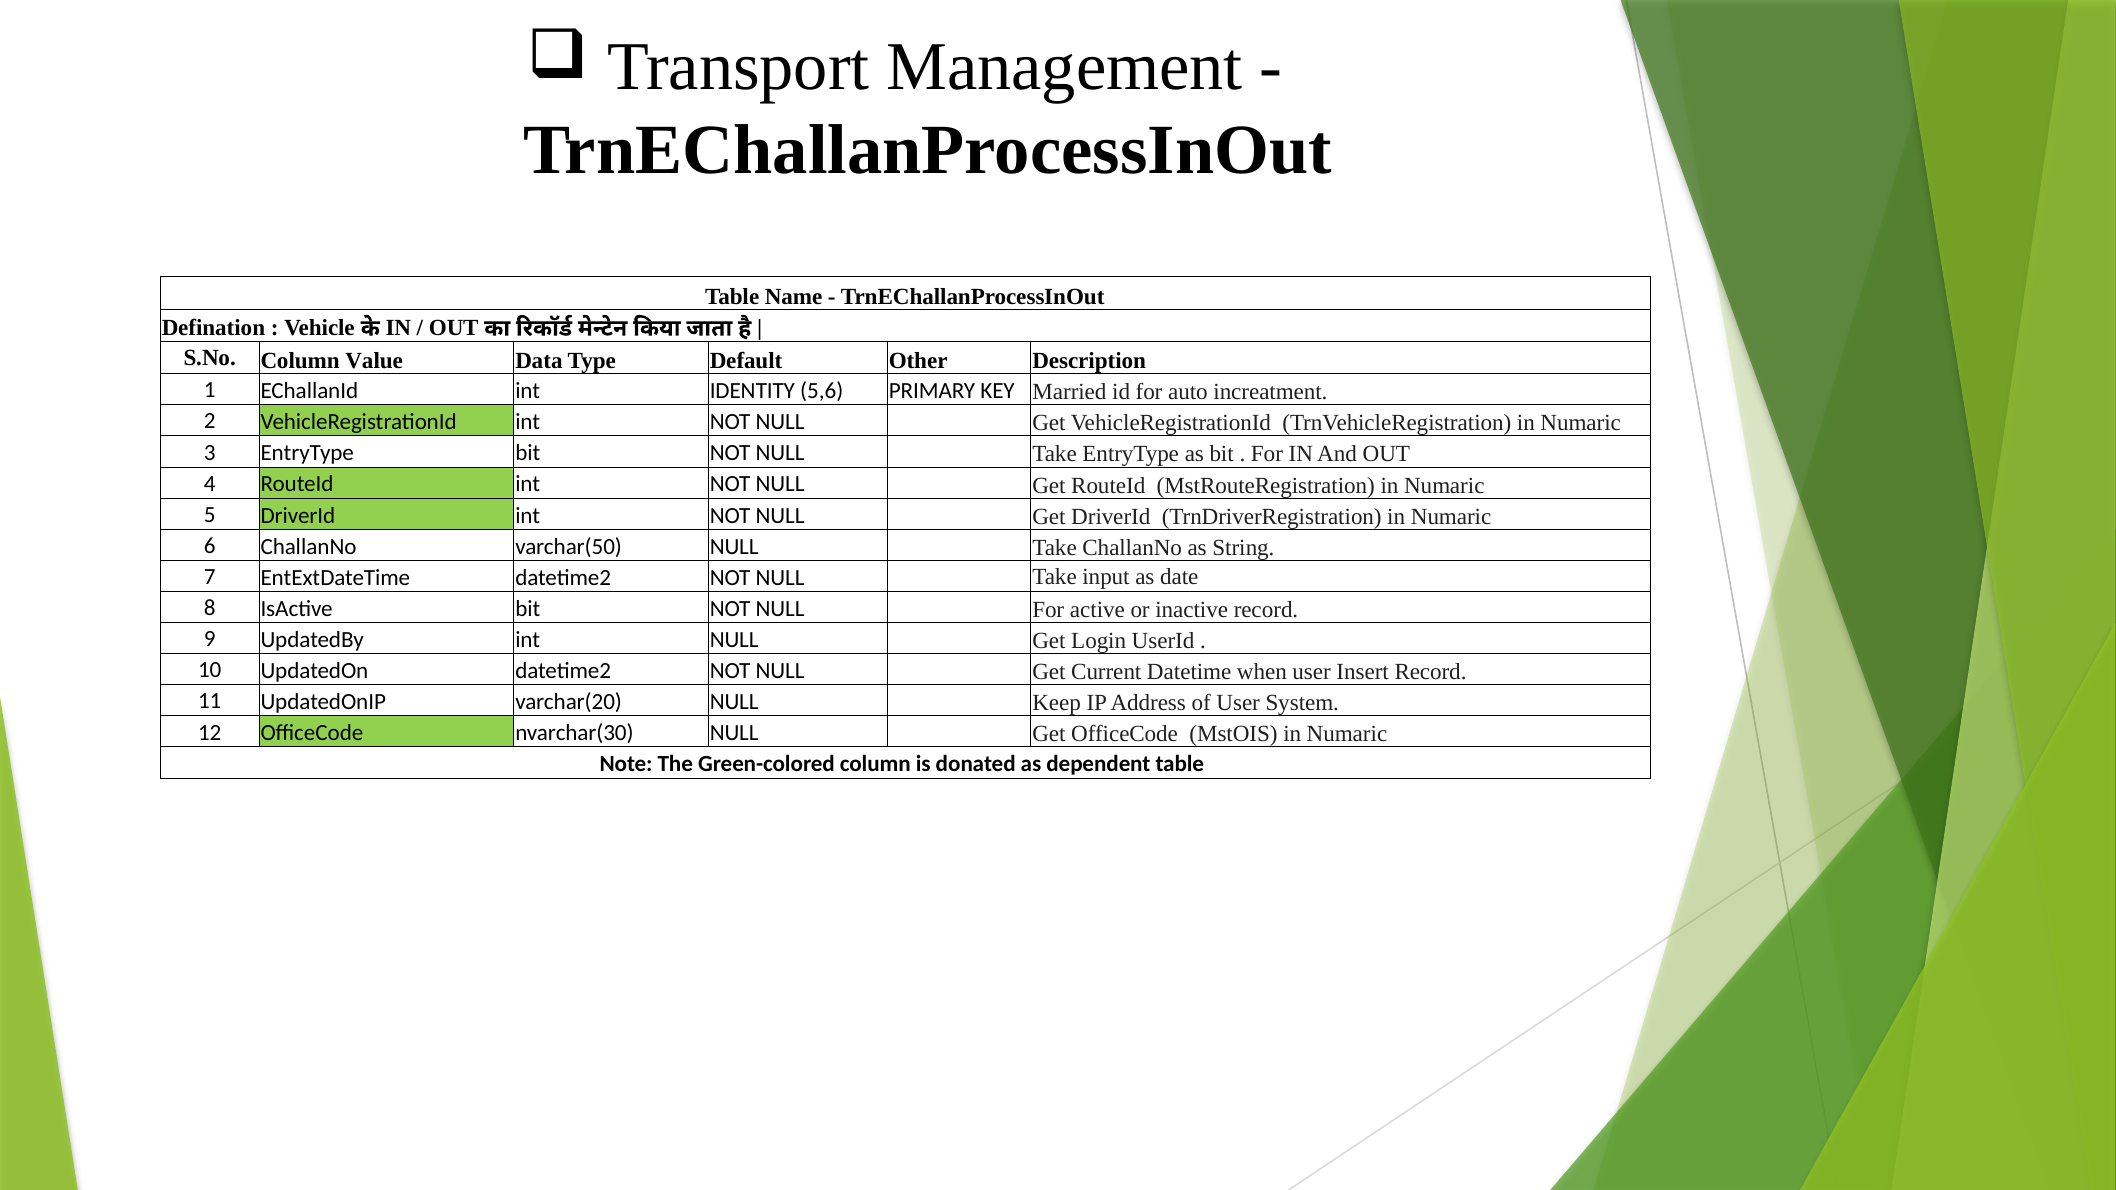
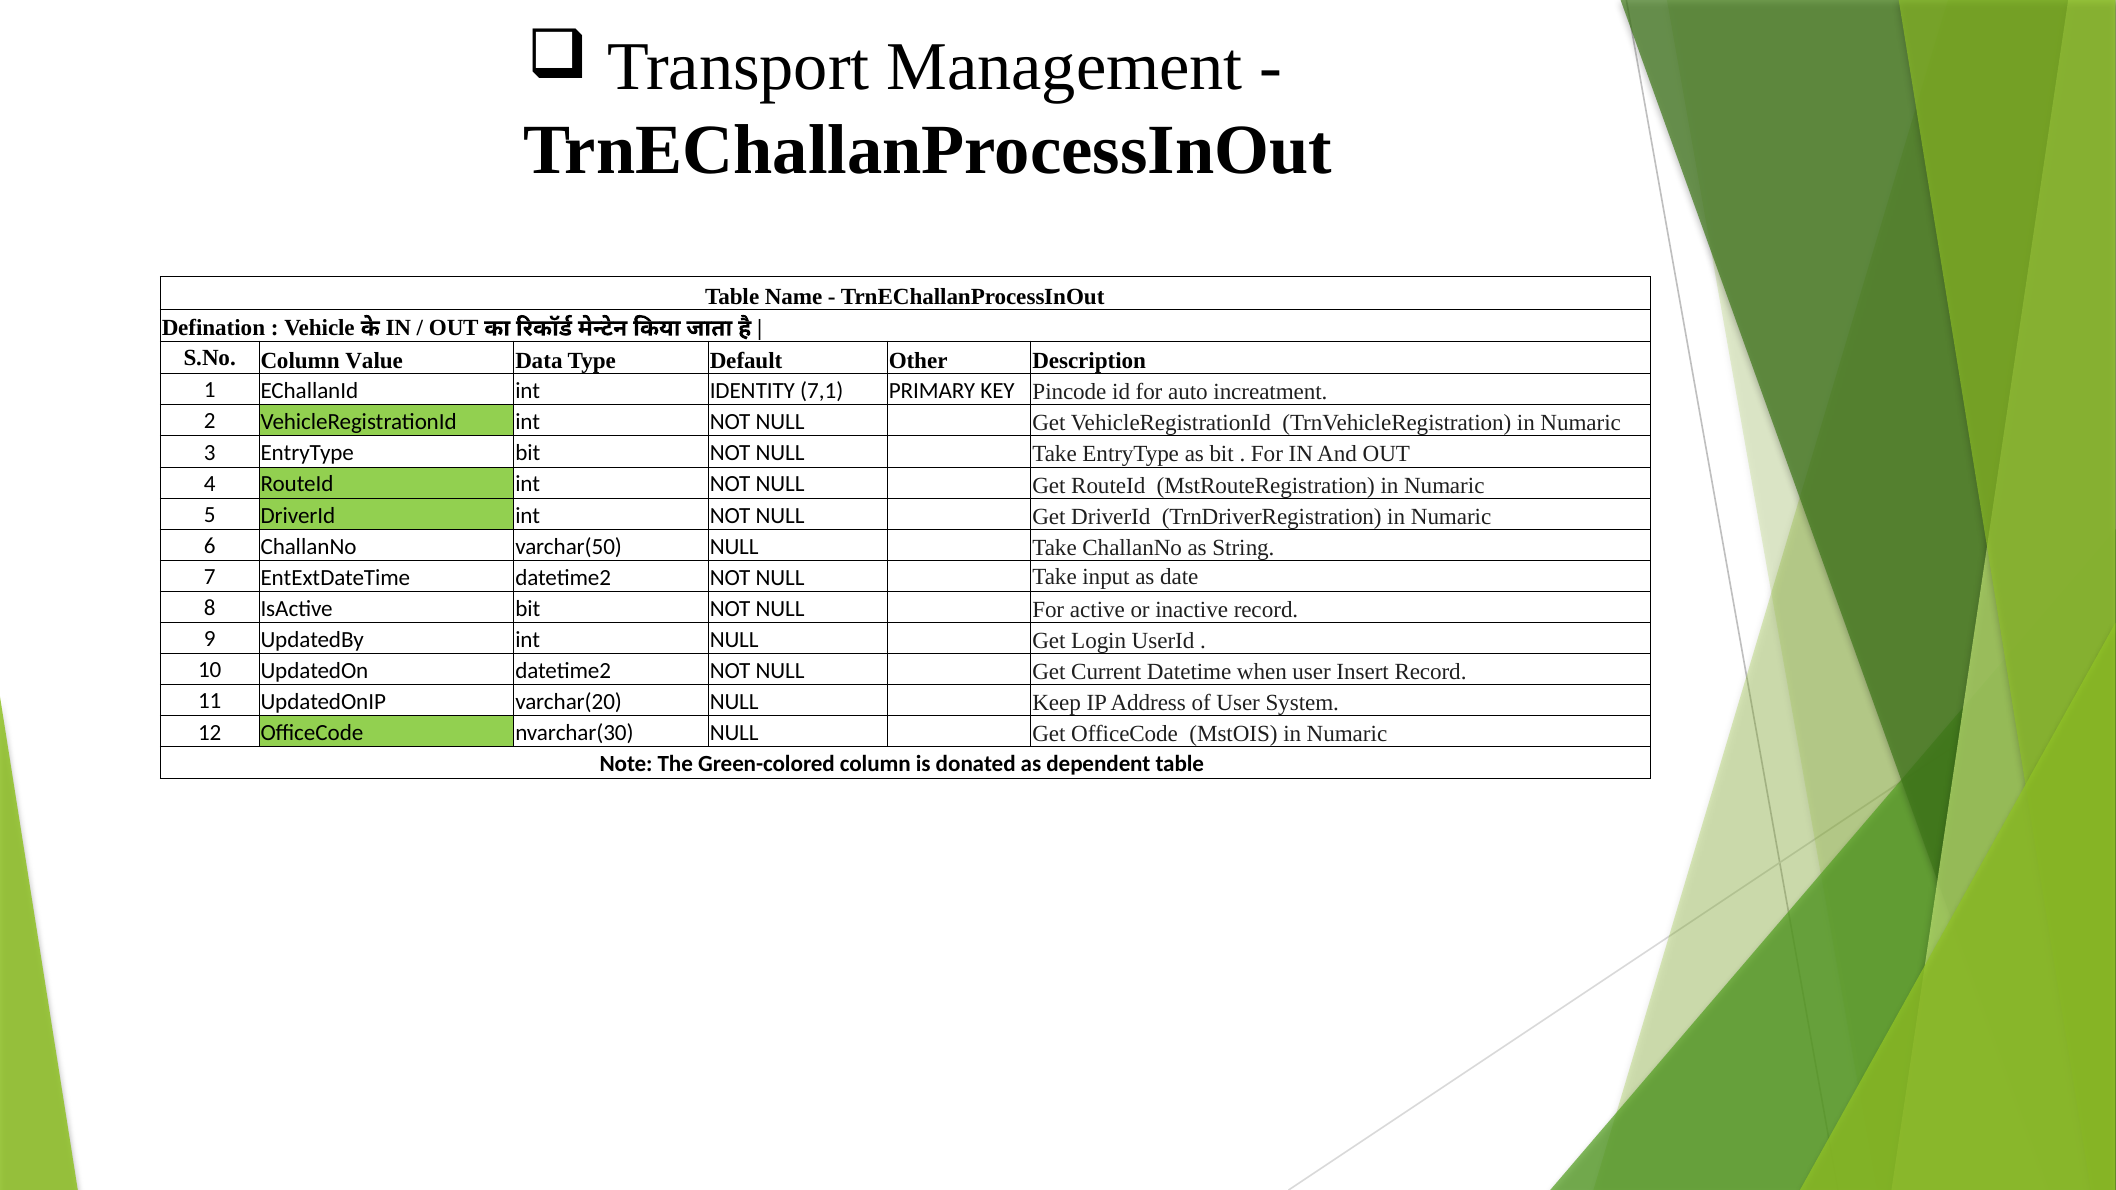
5,6: 5,6 -> 7,1 (822, 391)
Married: Married -> Pincode (1069, 392)
